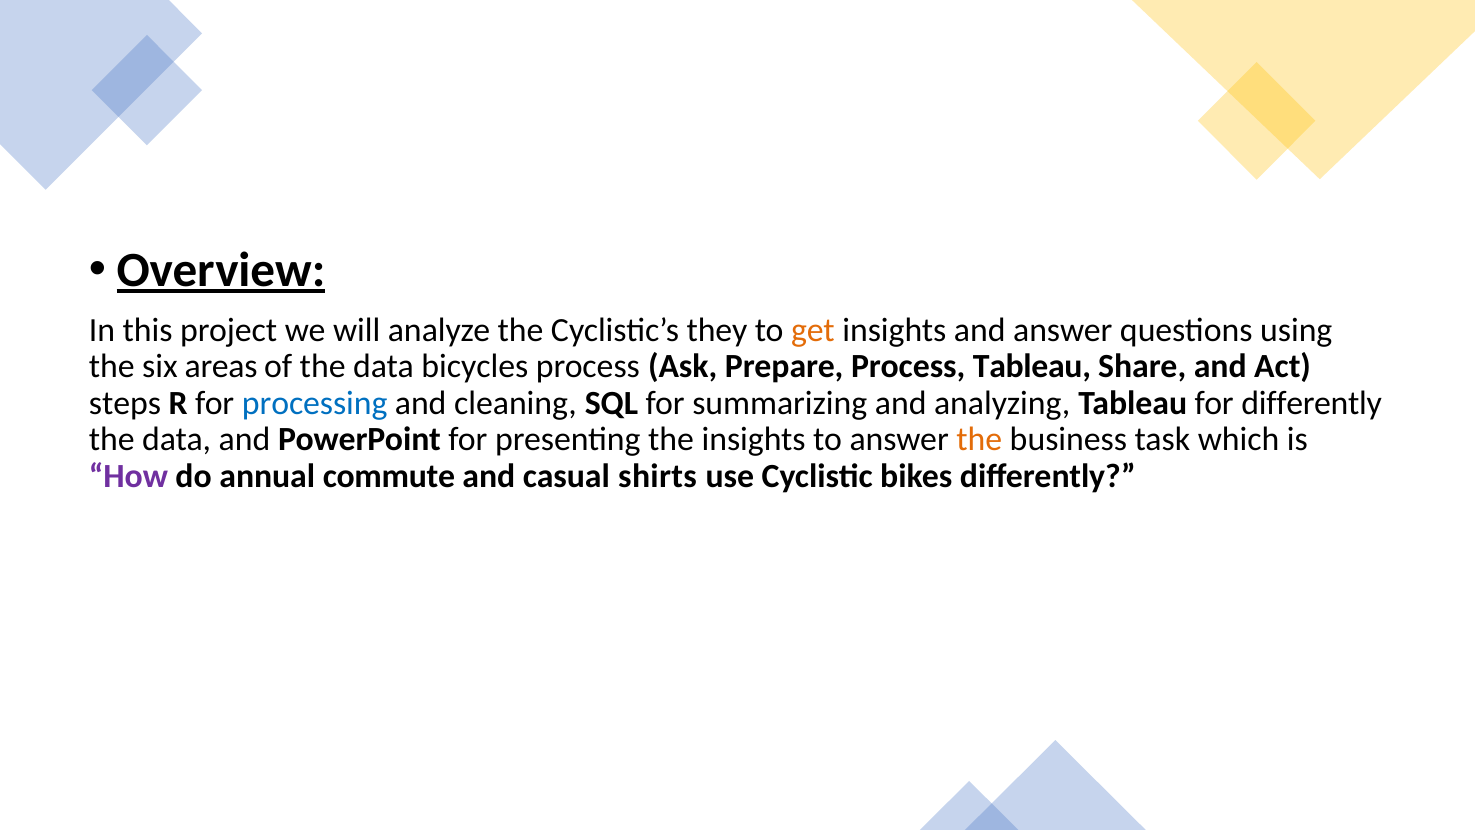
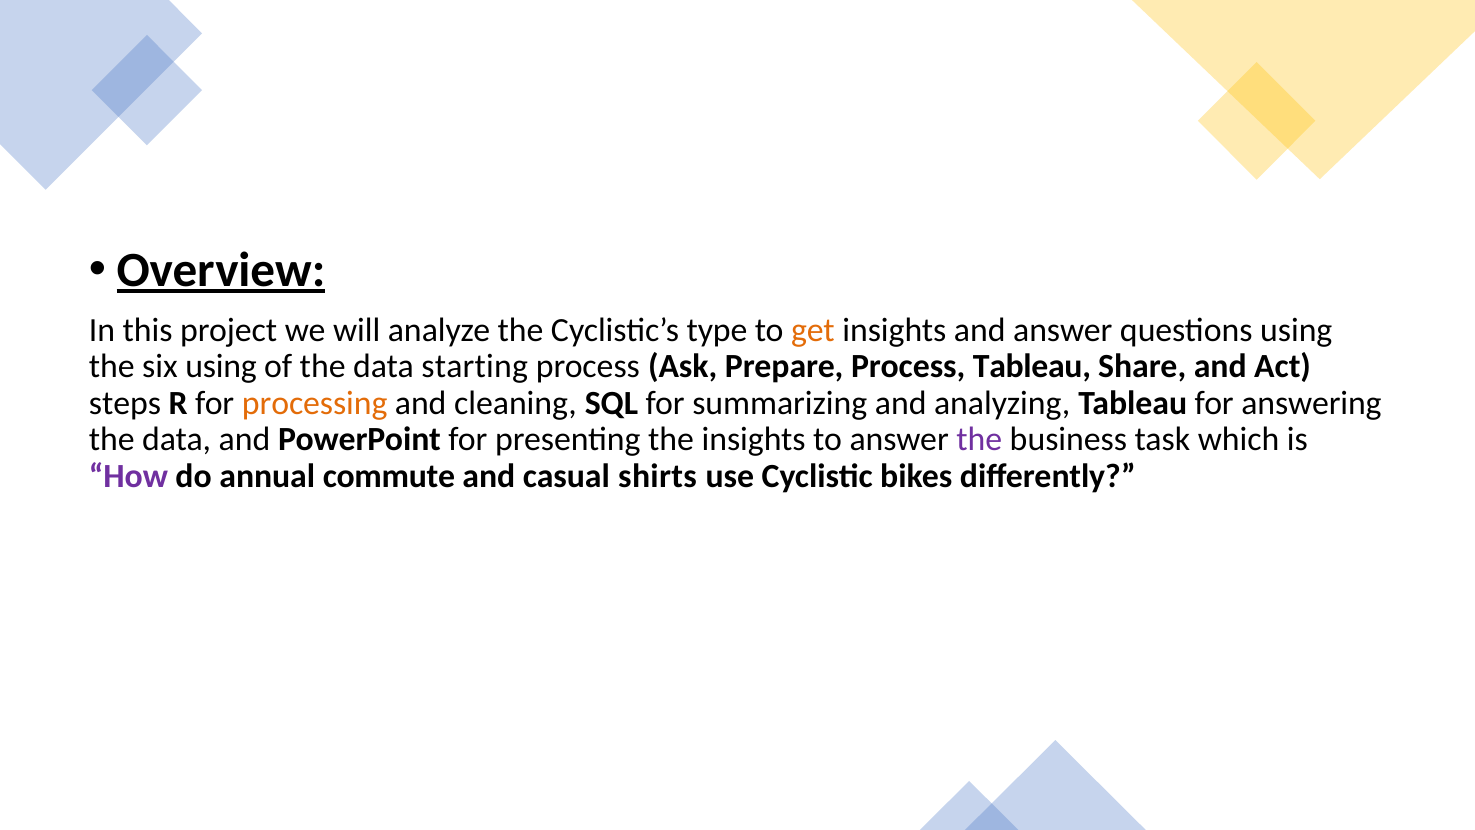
they: they -> type (717, 330)
six areas: areas -> using (221, 366)
bicycles: bicycles -> starting (475, 366)
processing colour: blue -> orange (315, 403)
for differently: differently -> answering (1312, 403)
the colour: orange -> purple (979, 439)
